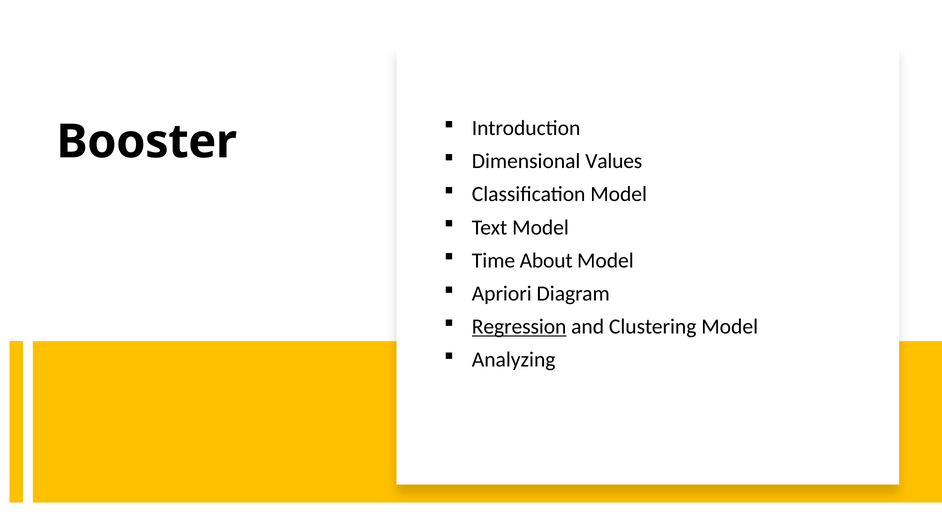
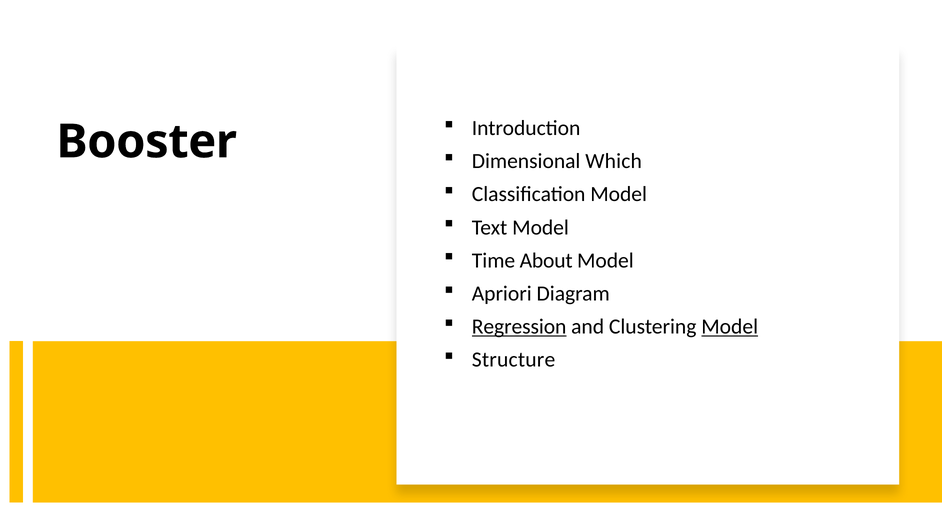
Values: Values -> Which (614, 161)
Model underline: none -> present (730, 327)
Analyzing: Analyzing -> Structure (514, 360)
